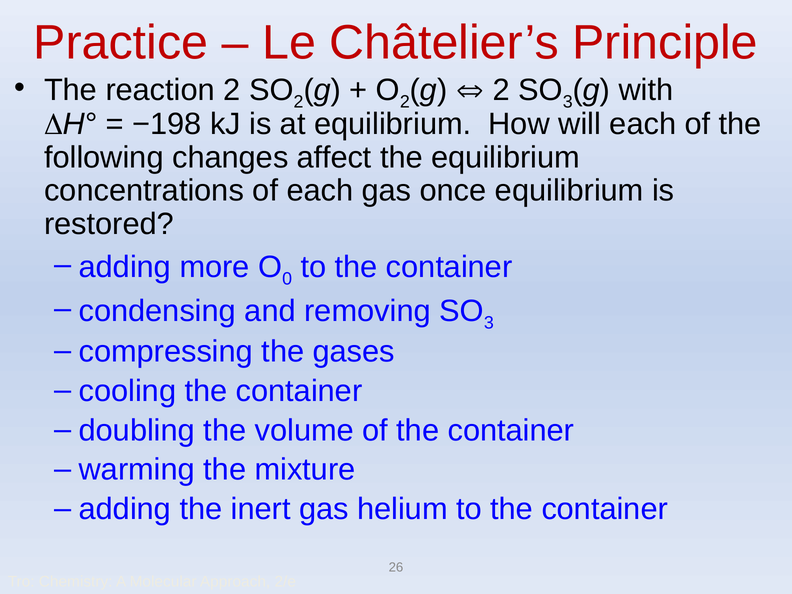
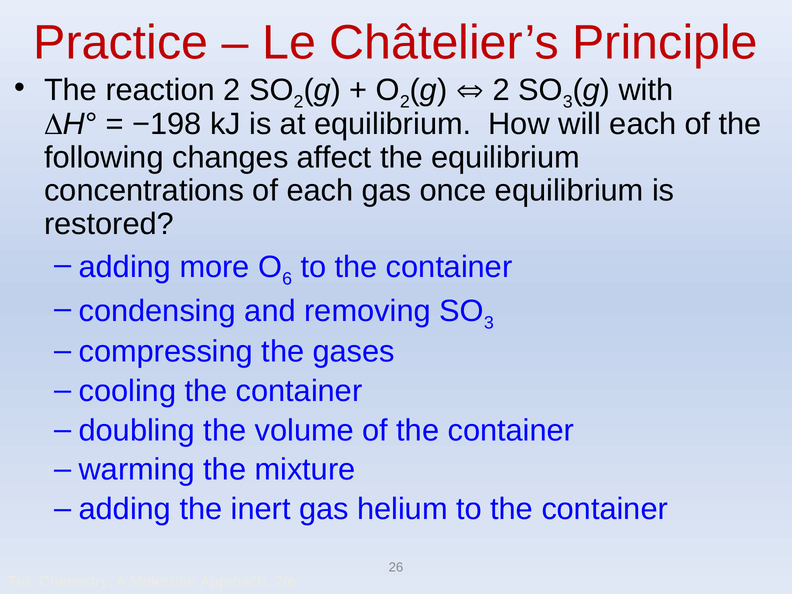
0: 0 -> 6 (287, 279)
